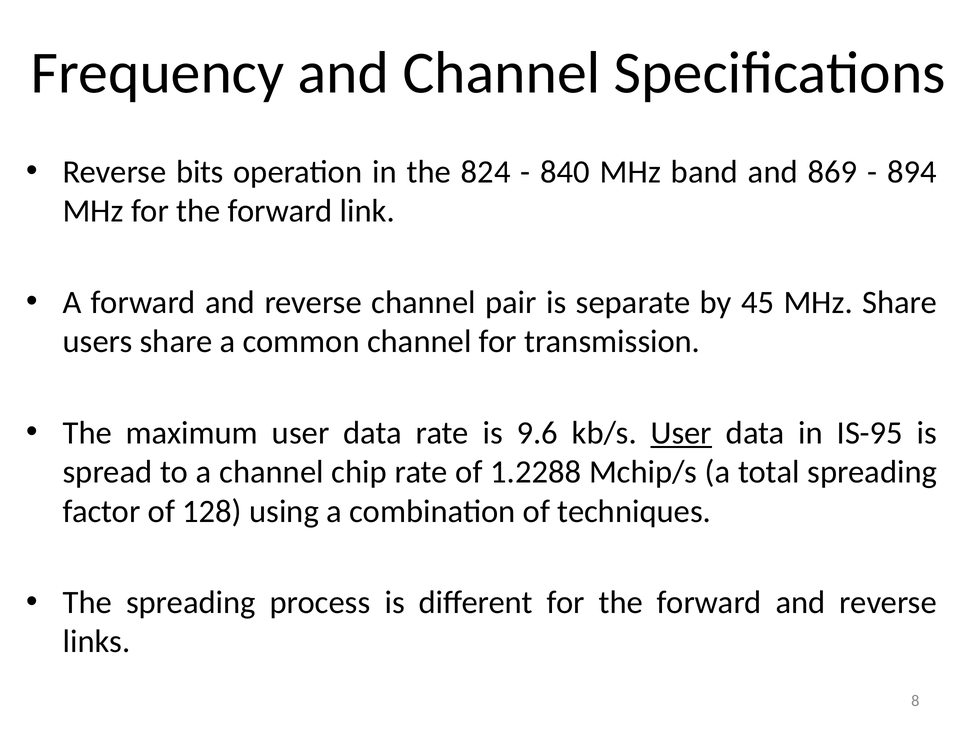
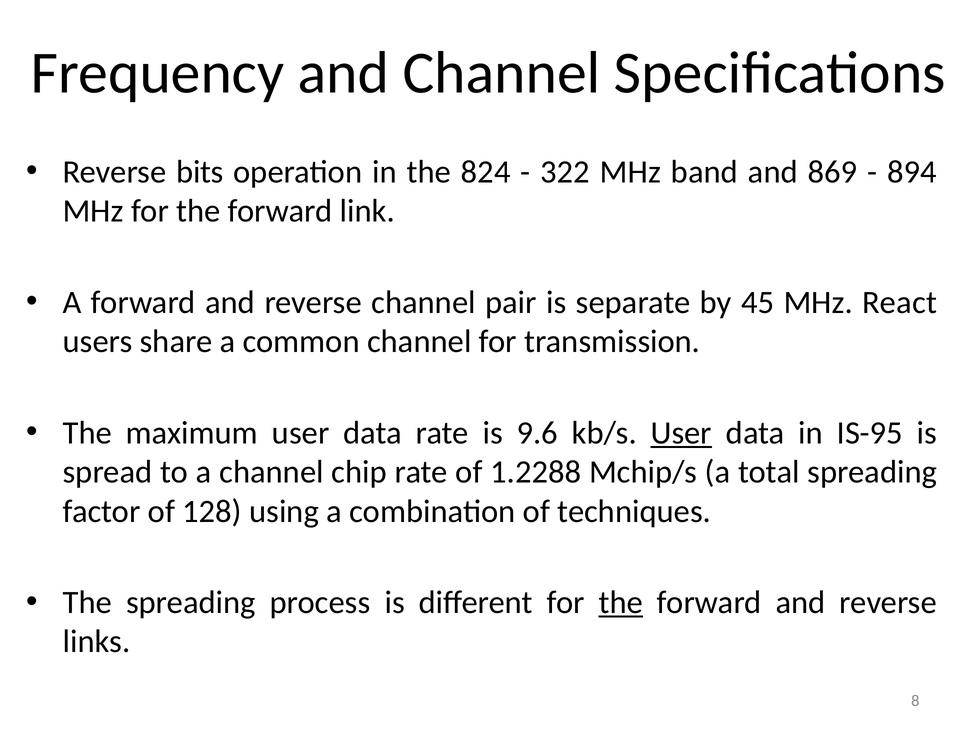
840: 840 -> 322 (565, 172)
MHz Share: Share -> React (900, 302)
the underline: none -> present (621, 602)
